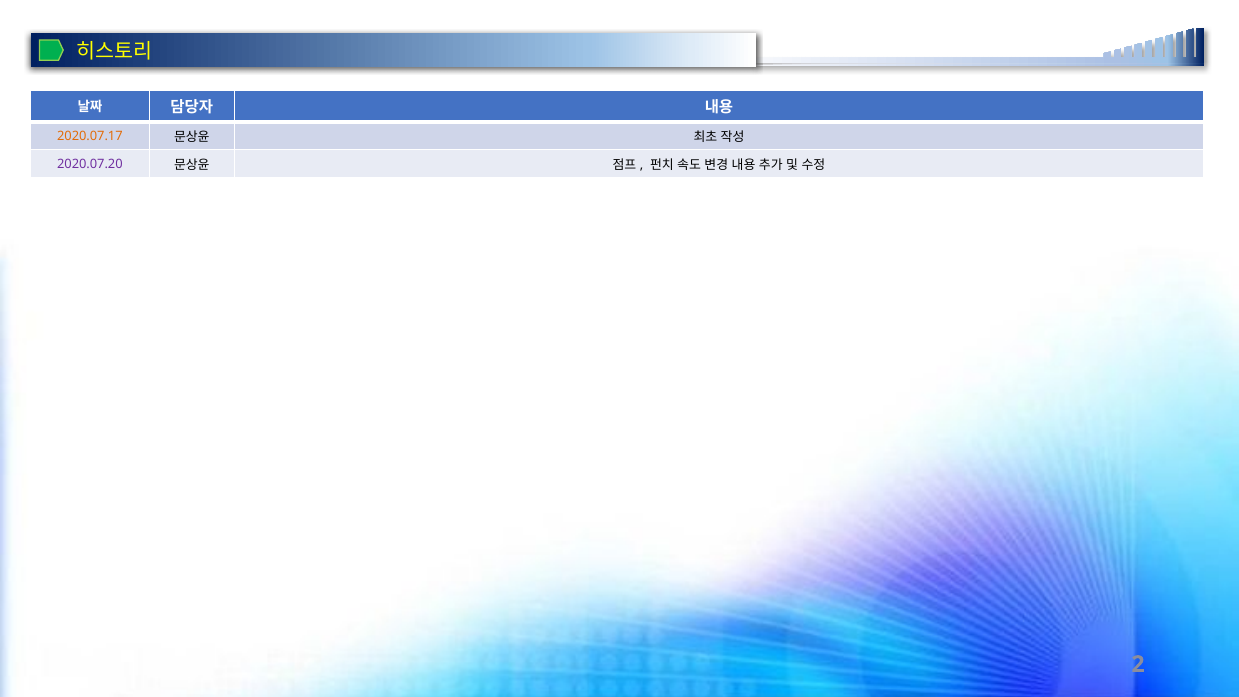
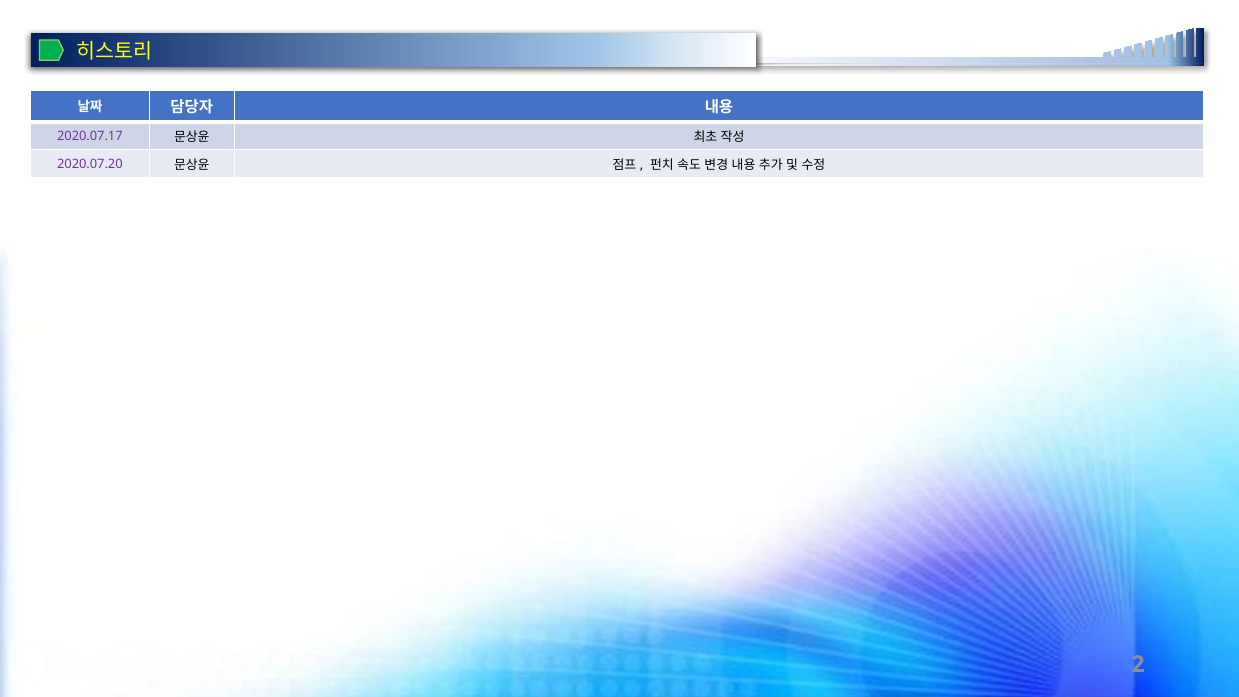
2020.07.17 colour: orange -> purple (90, 137)
